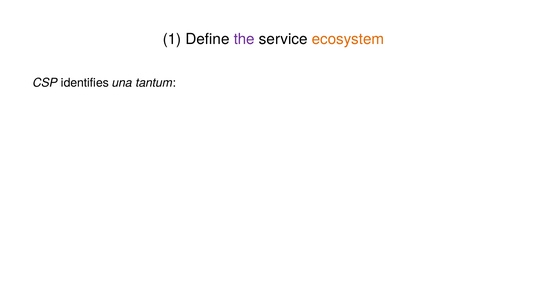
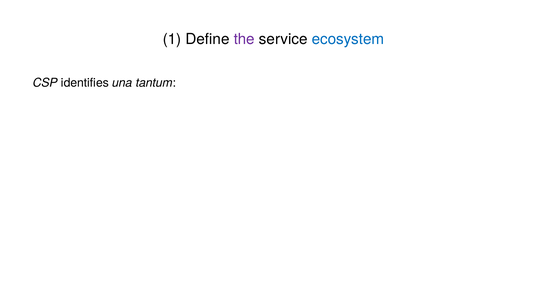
ecosystem colour: orange -> blue (348, 39)
